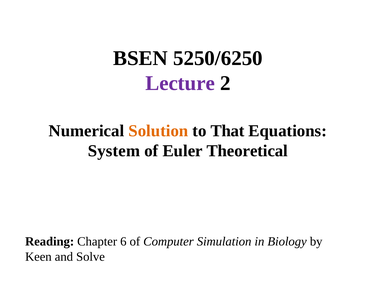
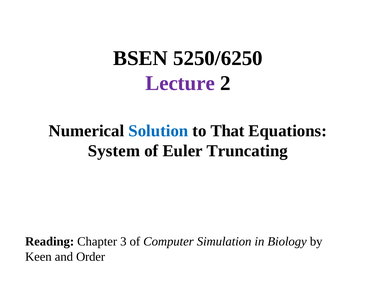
Solution colour: orange -> blue (158, 131)
Theoretical: Theoretical -> Truncating (247, 151)
6: 6 -> 3 (123, 242)
Solve: Solve -> Order (91, 257)
